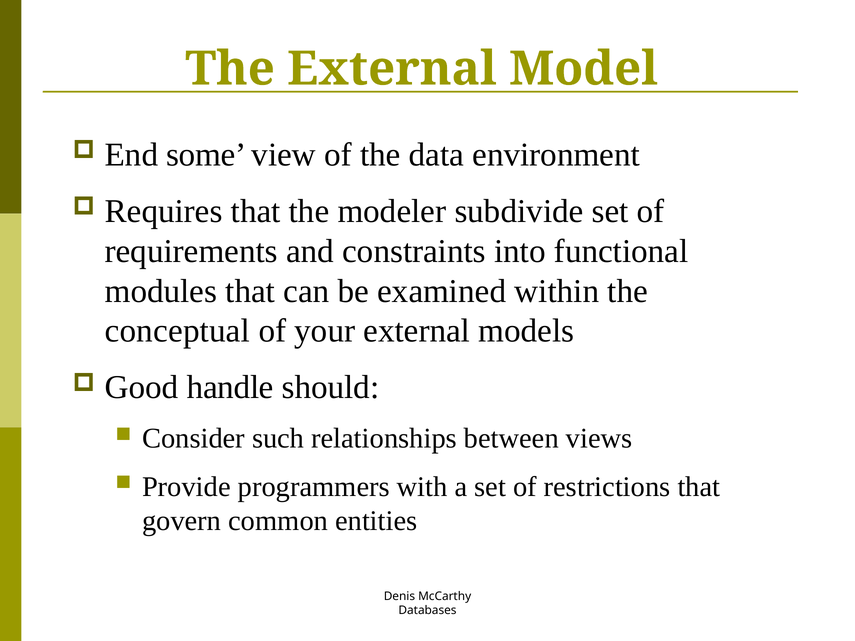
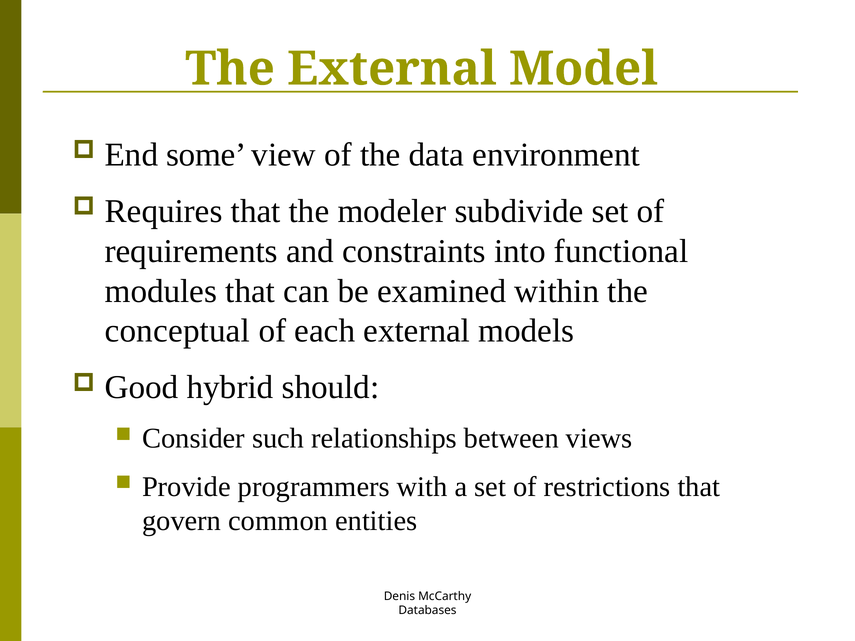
your: your -> each (325, 331)
handle: handle -> hybrid (230, 388)
